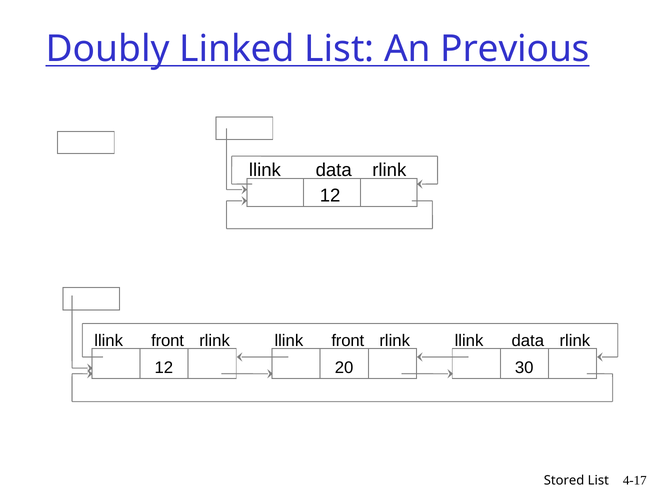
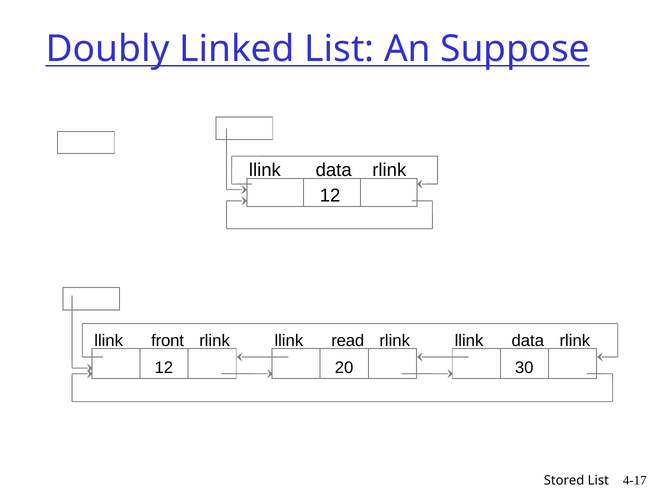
Previous: Previous -> Suppose (515, 49)
front: front -> read (348, 340)
